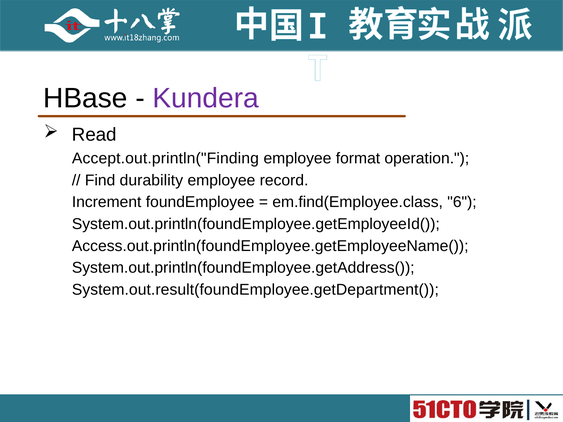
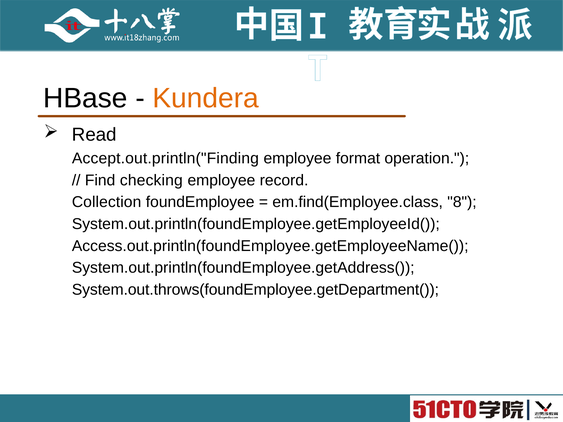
Kundera colour: purple -> orange (206, 98)
durability: durability -> checking (151, 180)
Increment: Increment -> Collection (107, 202)
6: 6 -> 8 (462, 202)
System.out.result(foundEmployee.getDepartment(: System.out.result(foundEmployee.getDepartment( -> System.out.throws(foundEmployee.getDepartment( (255, 290)
